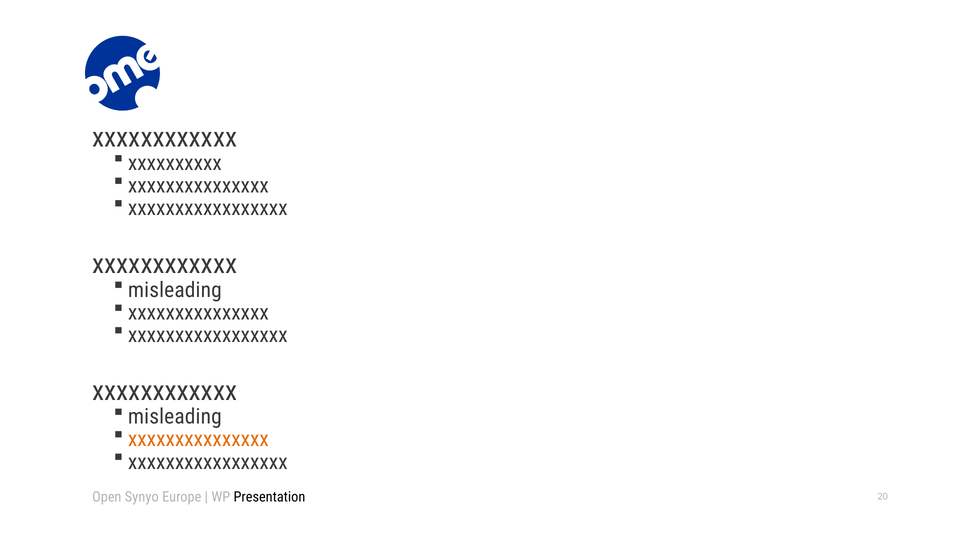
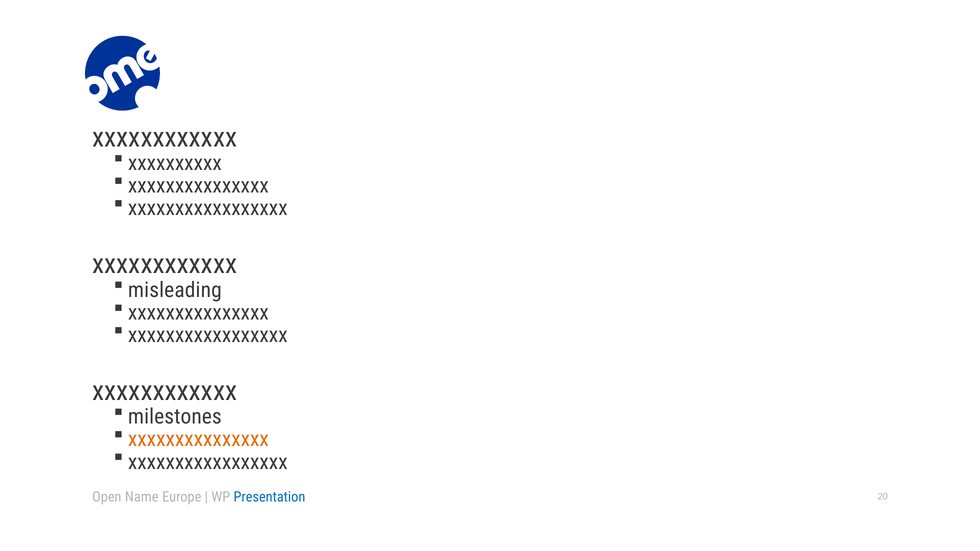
misleading: misleading -> milestones (175, 417)
Synyo: Synyo -> Name (142, 497)
Presentation colour: black -> blue (269, 497)
